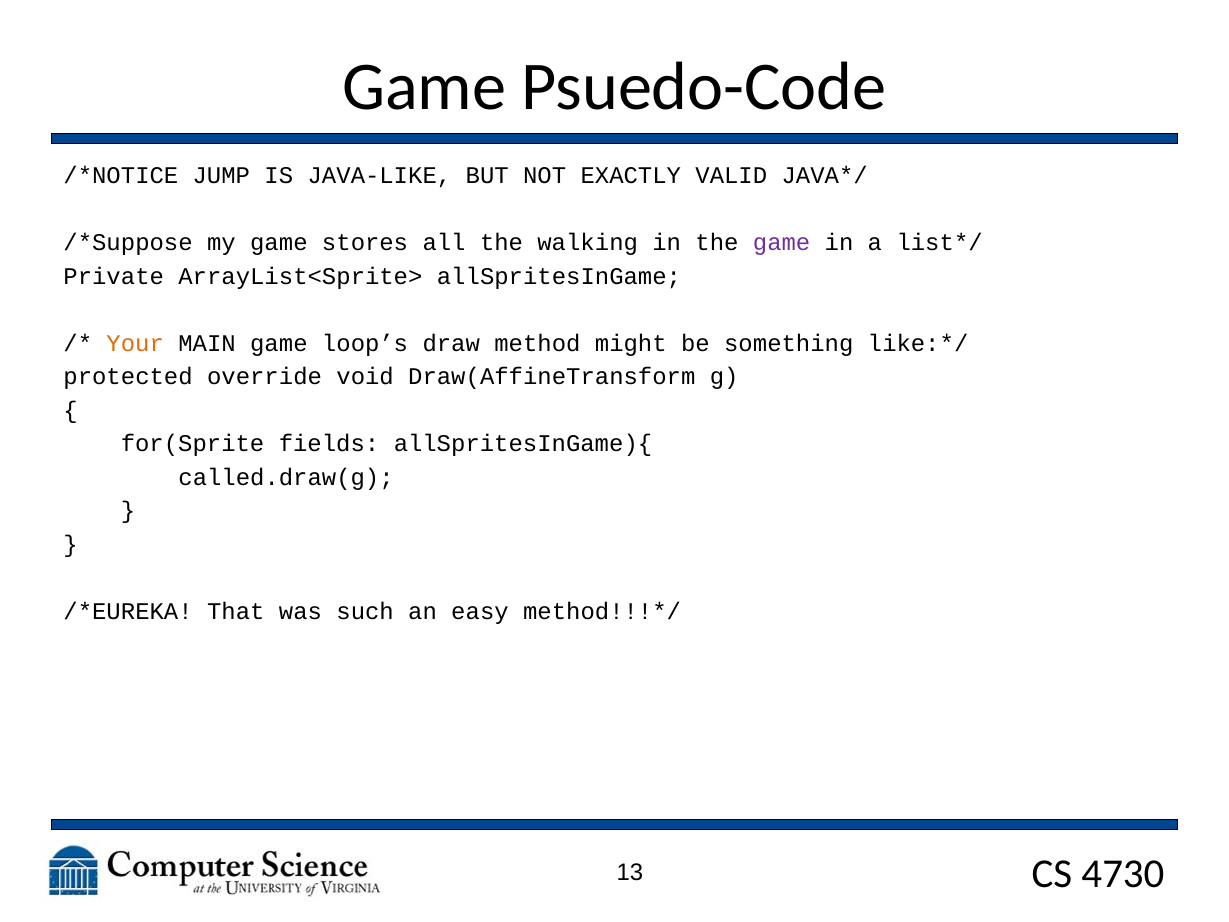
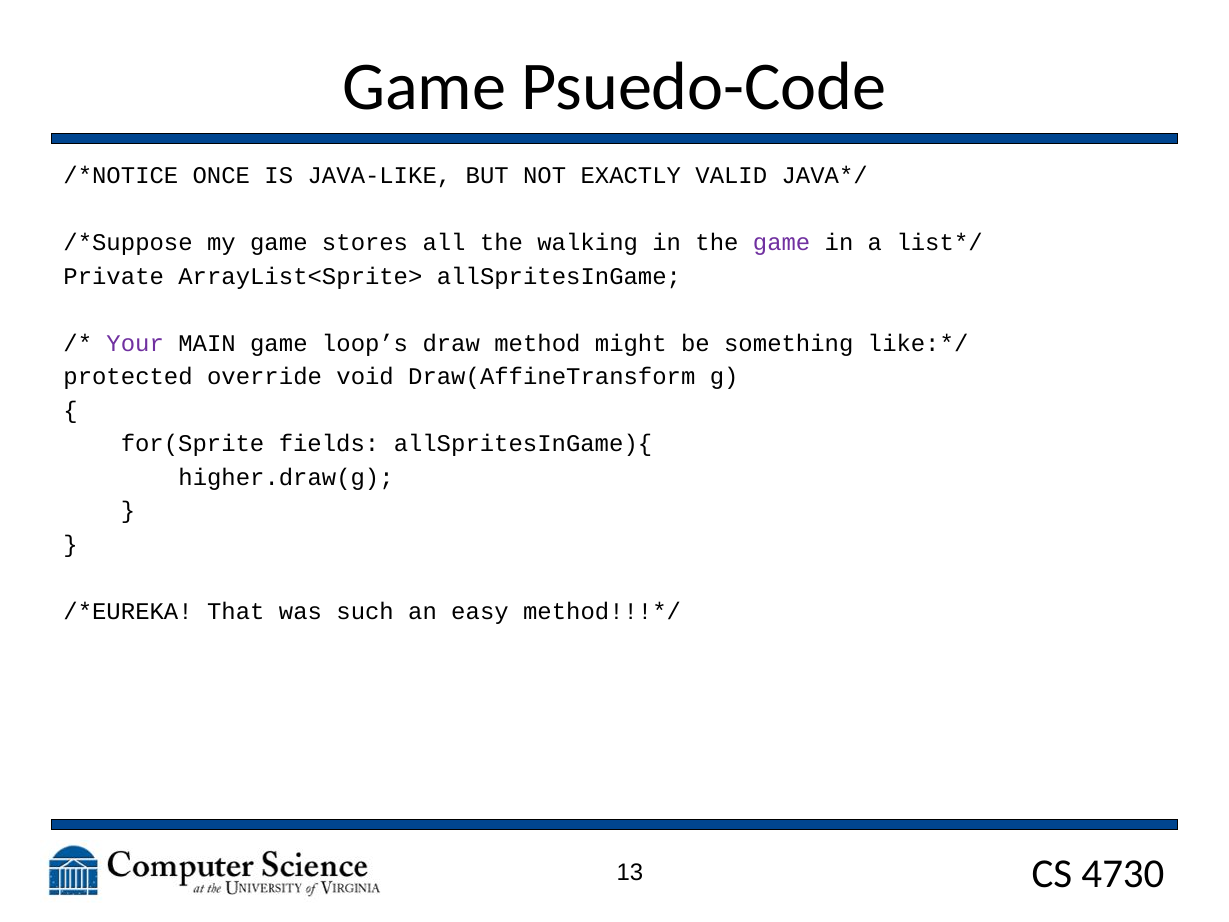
JUMP: JUMP -> ONCE (221, 176)
Your colour: orange -> purple (135, 343)
called.draw(g: called.draw(g -> higher.draw(g (286, 477)
